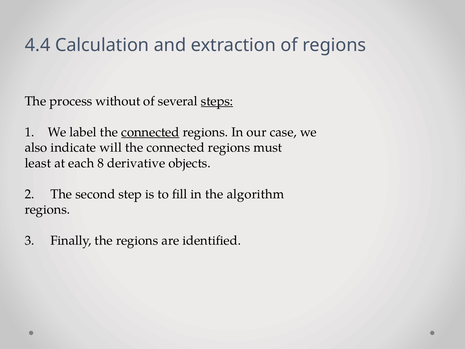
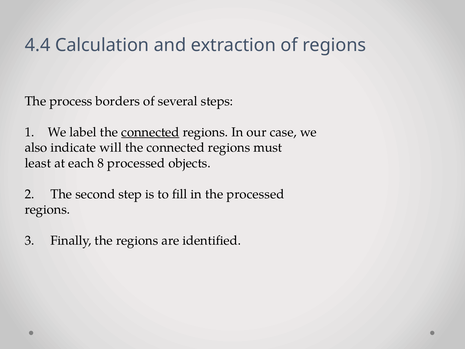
without: without -> borders (118, 101)
steps underline: present -> none (217, 101)
8 derivative: derivative -> processed (136, 163)
the algorithm: algorithm -> processed (255, 194)
